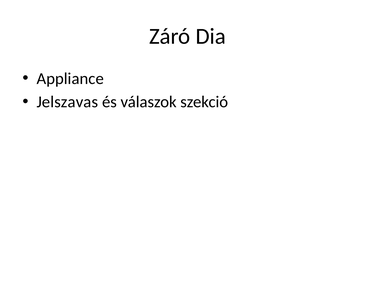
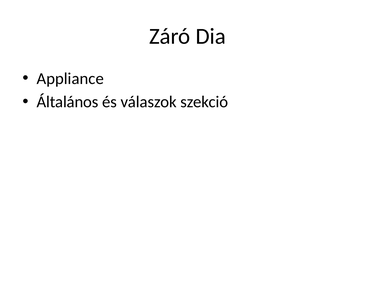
Jelszavas: Jelszavas -> Általános (67, 102)
